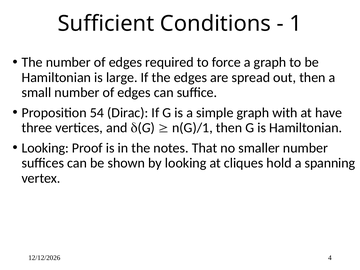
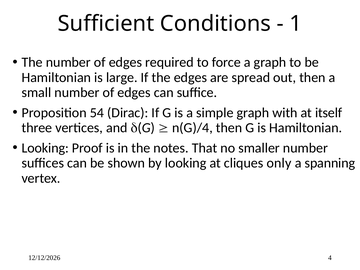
have: have -> itself (329, 113)
n(G)/1: n(G)/1 -> n(G)/4 (192, 128)
hold: hold -> only (279, 163)
